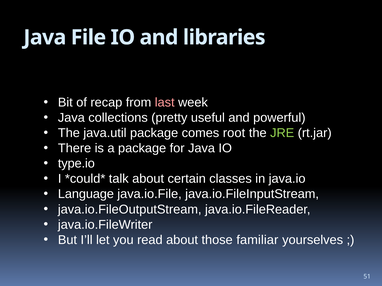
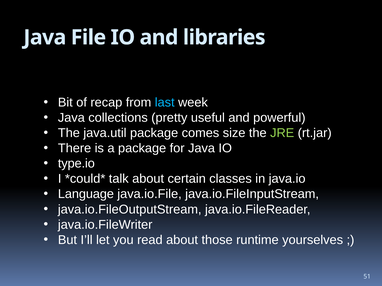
last colour: pink -> light blue (165, 103)
root: root -> size (234, 133)
familiar: familiar -> runtime (257, 240)
